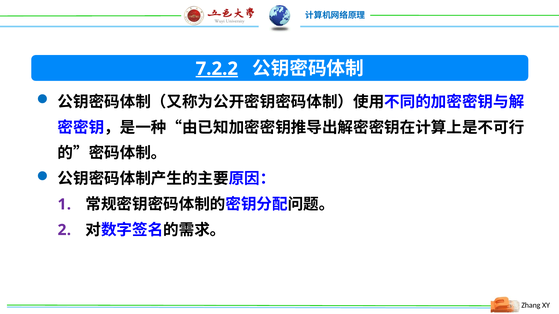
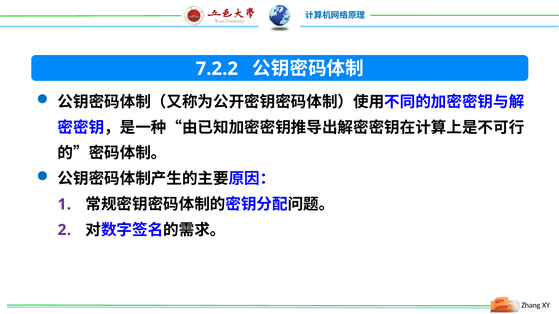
7.2.2 underline: present -> none (217, 69)
